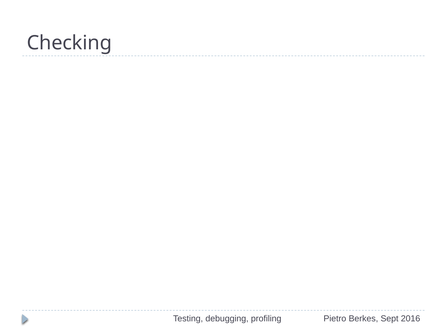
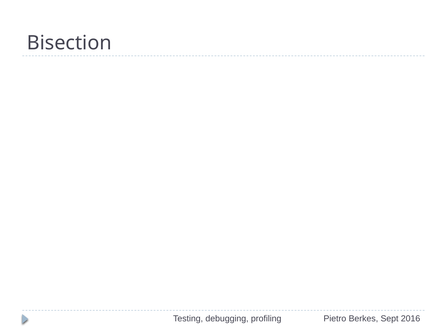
Checking: Checking -> Bisection (69, 43)
